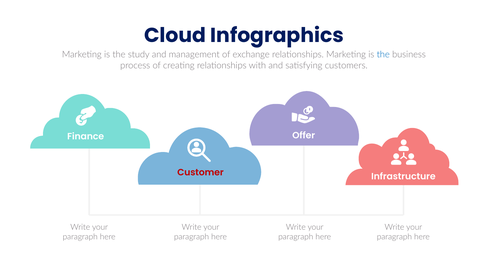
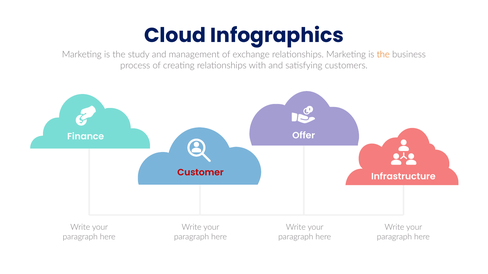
the colour: blue -> orange (383, 55)
